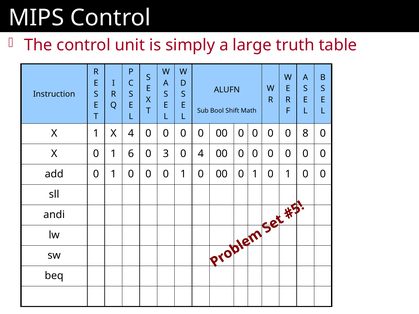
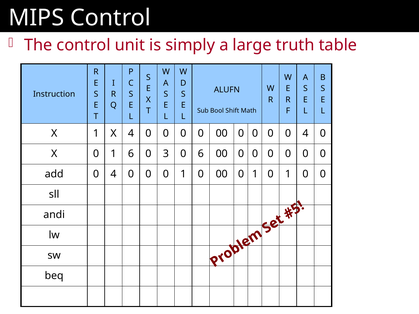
0 0 8: 8 -> 4 (305, 133)
0 4: 4 -> 6 (201, 154)
add 0 1: 1 -> 4 (113, 174)
